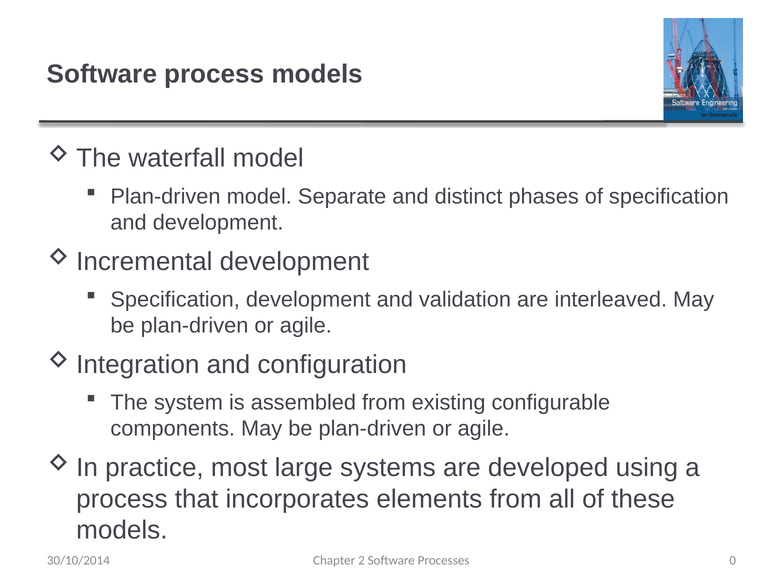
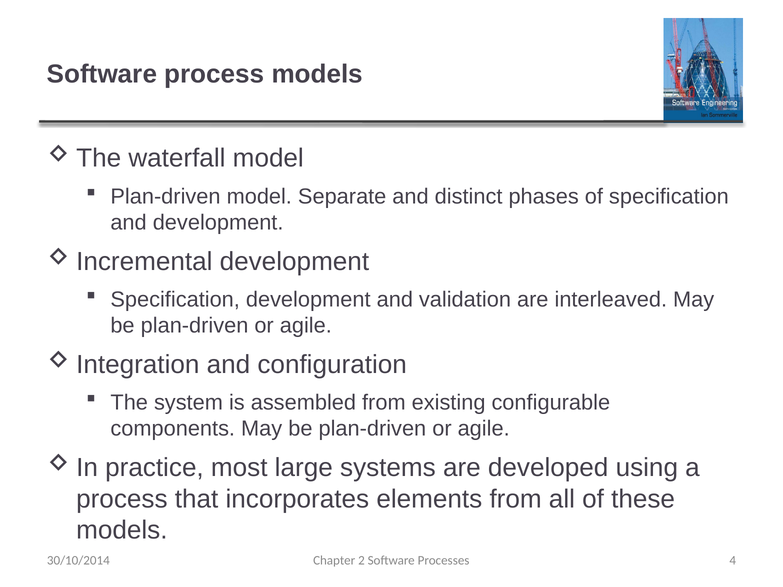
0: 0 -> 4 (733, 561)
